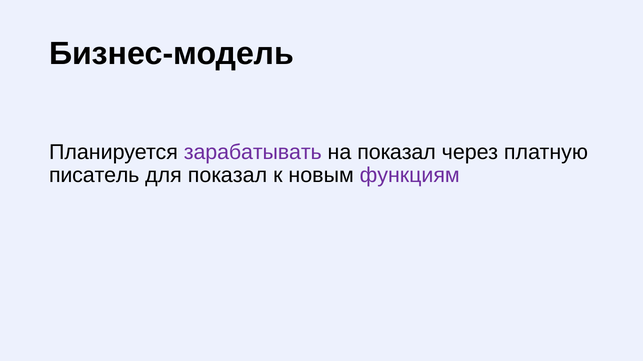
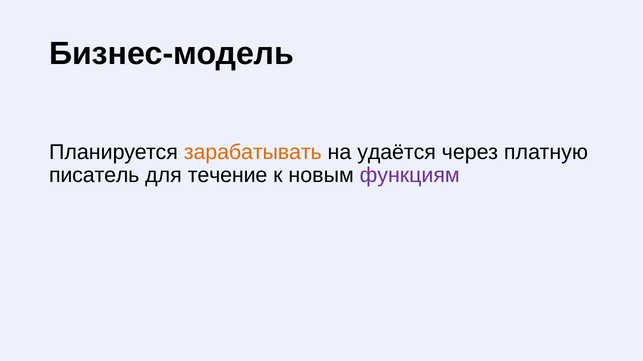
зарабатывать colour: purple -> orange (253, 152)
на показал: показал -> удаётся (397, 152)
для показал: показал -> течение (228, 176)
